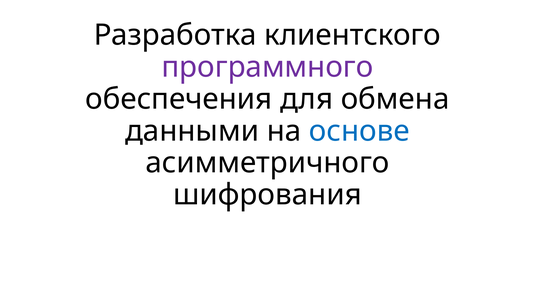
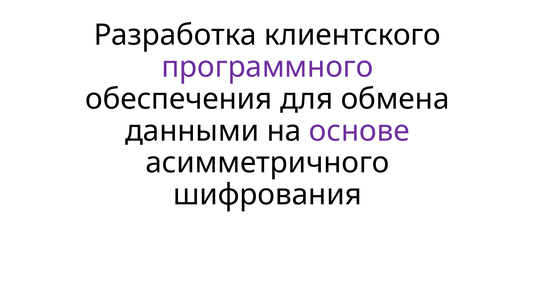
основе colour: blue -> purple (359, 131)
